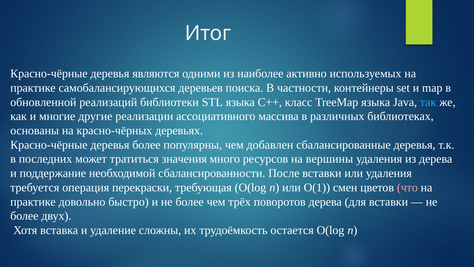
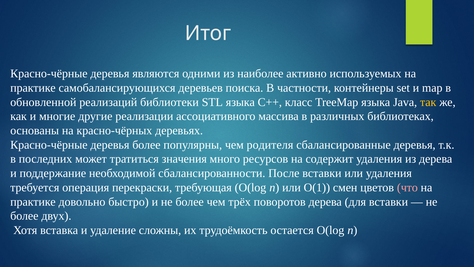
так colour: light blue -> yellow (428, 102)
добавлен: добавлен -> родителя (270, 145)
вершины: вершины -> содержит (330, 159)
